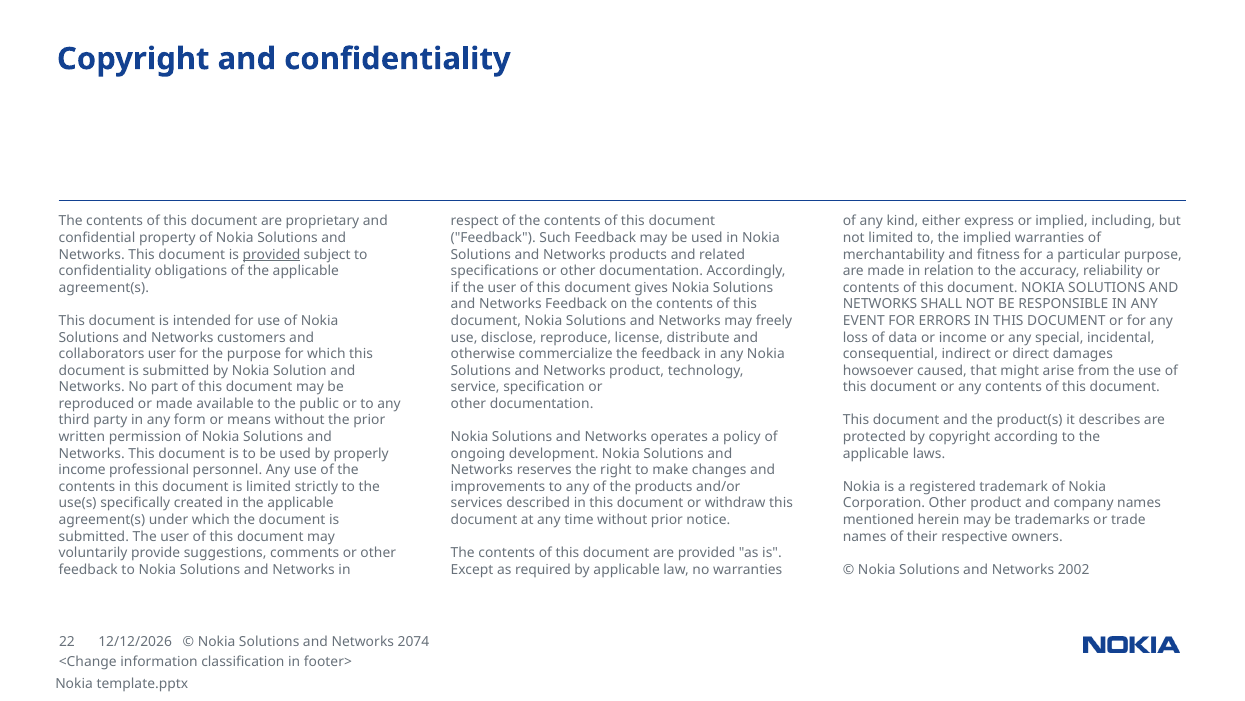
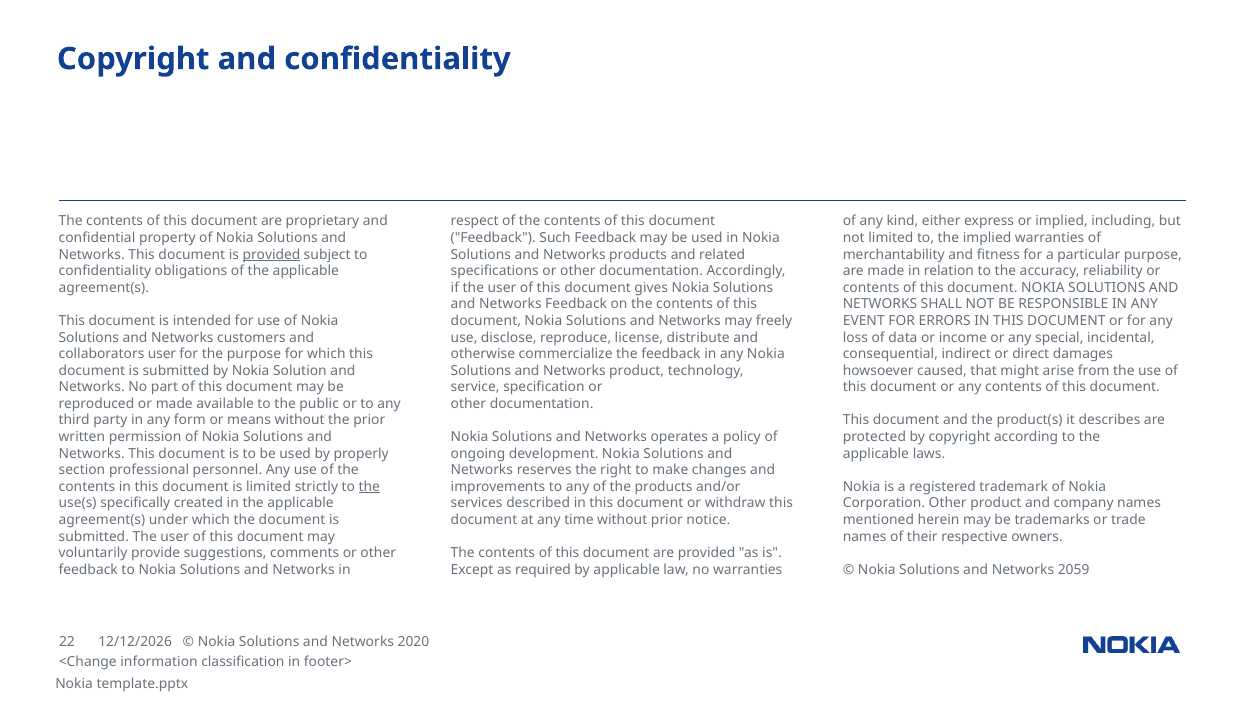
income: income -> section (82, 470)
the underline: none -> present (369, 486)
2002: 2002 -> 2059 (1074, 569)
2074: 2074 -> 2020 (413, 641)
